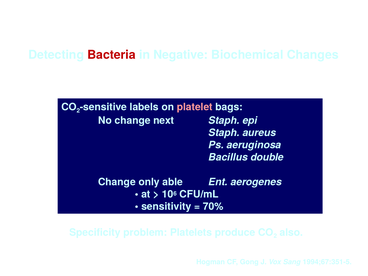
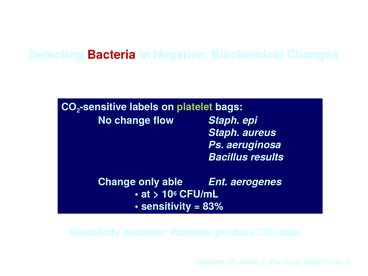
platelet colour: pink -> light green (195, 107)
next: next -> flow (164, 121)
double: double -> results (267, 157)
70%: 70% -> 83% (213, 206)
